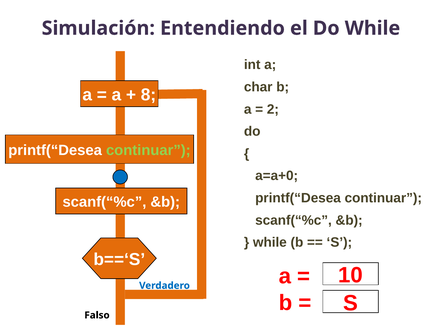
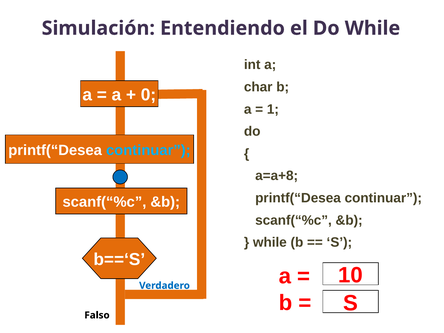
8: 8 -> 0 (148, 95)
2: 2 -> 1 (273, 109)
continuar colour: light green -> light blue (148, 150)
a=a+0: a=a+0 -> a=a+8 (277, 176)
